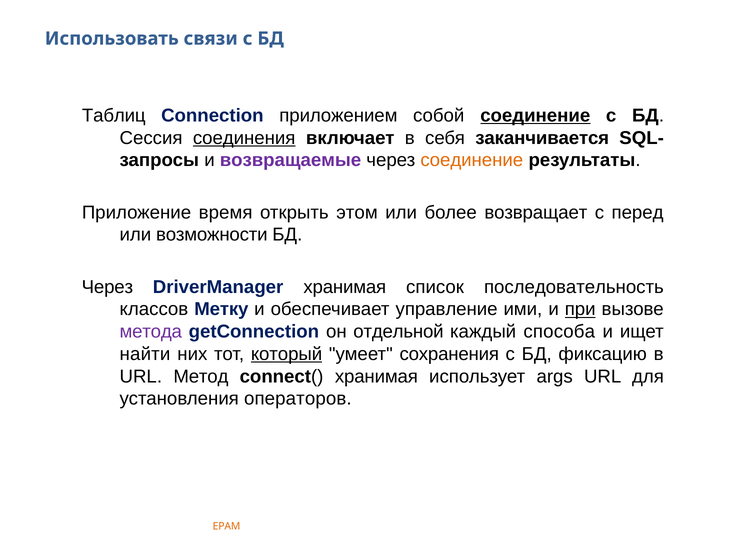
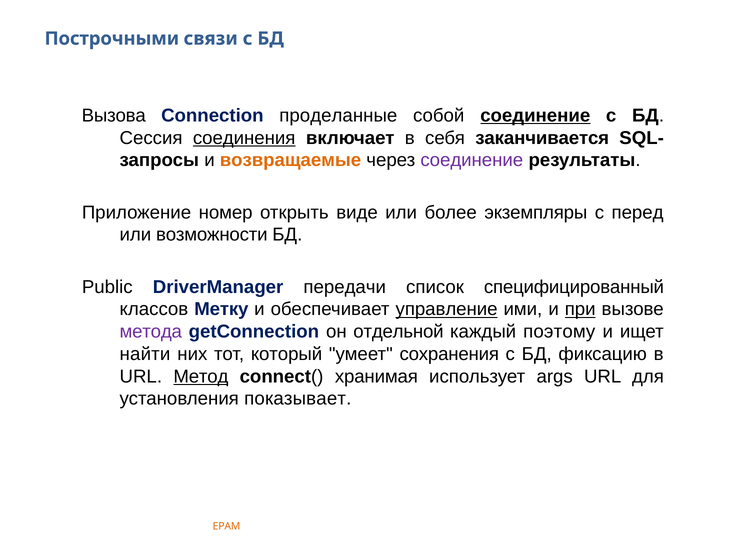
Использовать: Использовать -> Построчными (112, 39)
Таблиц: Таблиц -> Вызова (114, 116)
приложением: приложением -> проделанные (338, 116)
возвращаемые colour: purple -> orange (291, 160)
соединение colour: orange -> purple (472, 160)
время: время -> номер (226, 213)
этом: этом -> виде (357, 213)
возвращает: возвращает -> экземпляры (536, 213)
Через: Через -> Public (107, 287)
DriverManager хранимая: хранимая -> передачи (345, 287)
последовательность: последовательность -> специфицированный (574, 287)
управление underline: none -> present (447, 310)
способа: способа -> поэтому (559, 332)
который underline: present -> none (287, 354)
Метод underline: none -> present (201, 377)
операторов: операторов -> показывает (298, 399)
